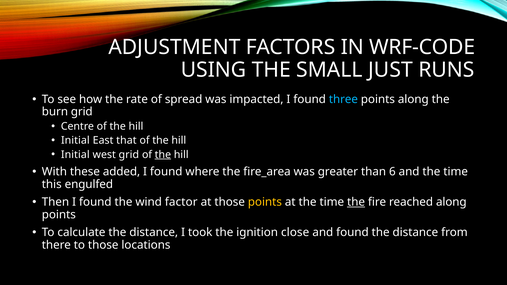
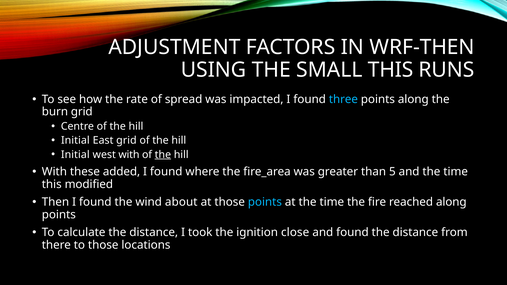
WRF-CODE: WRF-CODE -> WRF-THEN (422, 47)
SMALL JUST: JUST -> THIS (391, 70)
East that: that -> grid (126, 141)
west grid: grid -> with (129, 155)
6: 6 -> 5 (392, 172)
engulfed: engulfed -> modified (89, 184)
factor: factor -> about (181, 202)
points colour: yellow -> light blue (265, 202)
the underline: present -> none (356, 202)
